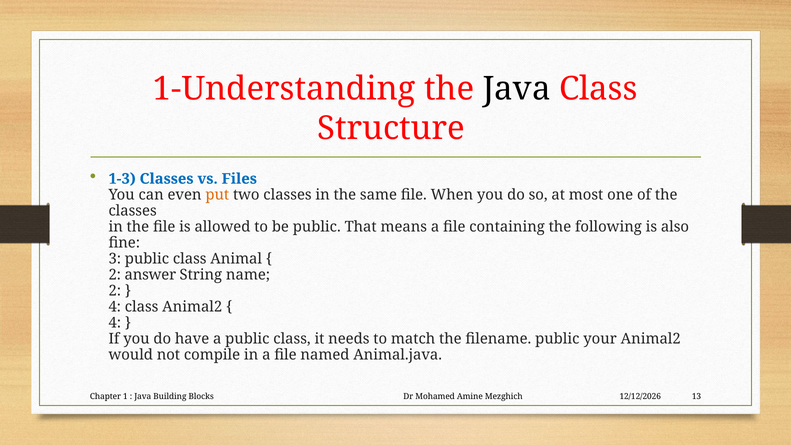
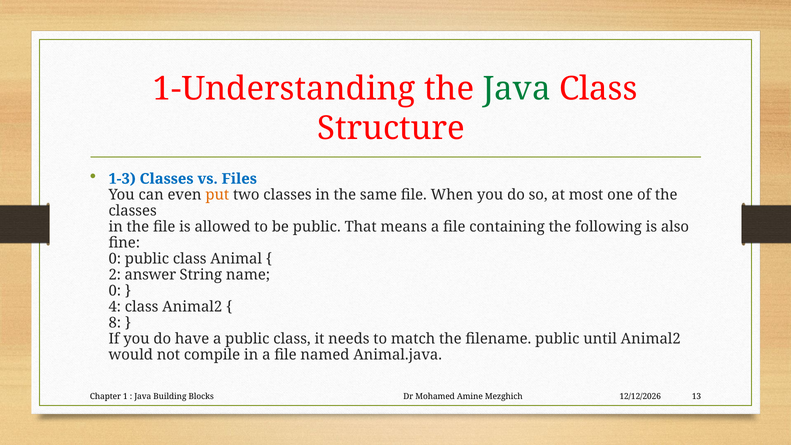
Java colour: black -> green (517, 89)
3: 3 -> 0 (115, 259)
2: 2 -> 0 (115, 291)
4: 4 -> 8 (115, 323)
your: your -> until (600, 339)
